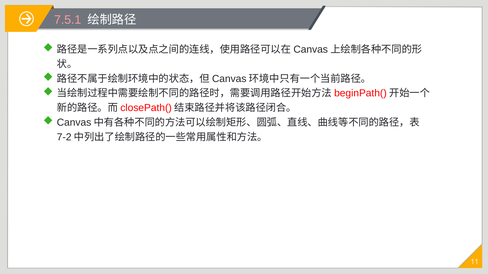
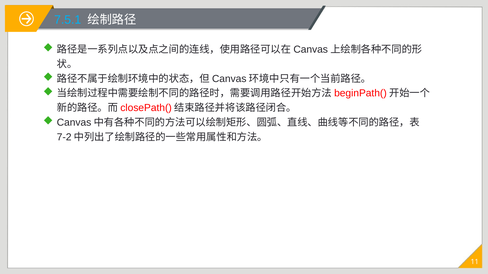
7.5.1 colour: pink -> light blue (68, 20)
